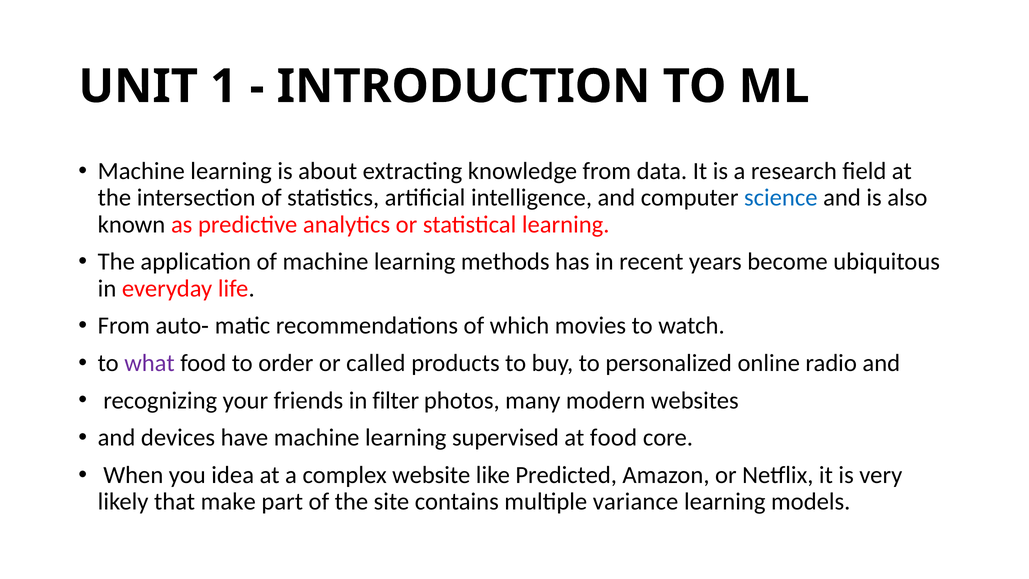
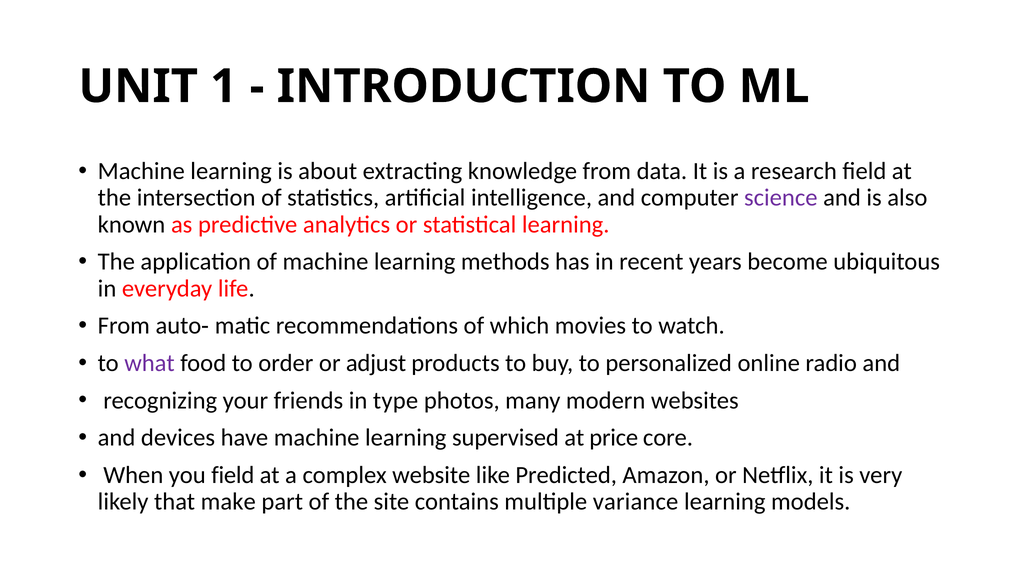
science colour: blue -> purple (781, 198)
called: called -> adjust (376, 363)
filter: filter -> type (396, 400)
at food: food -> price (614, 438)
you idea: idea -> field (233, 475)
